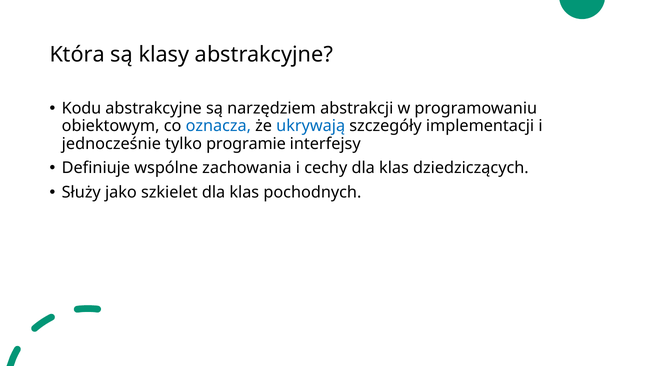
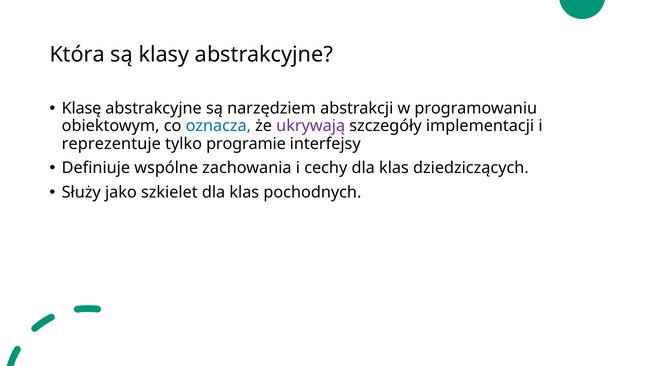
Kodu: Kodu -> Klasę (82, 108)
ukrywają colour: blue -> purple (311, 126)
jednocześnie: jednocześnie -> reprezentuje (111, 144)
